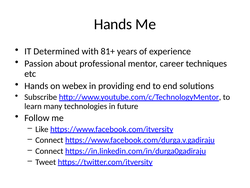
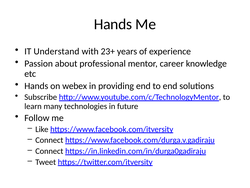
Determined: Determined -> Understand (56, 51)
81+: 81+ -> 23+ (108, 51)
techniques: techniques -> knowledge (206, 63)
